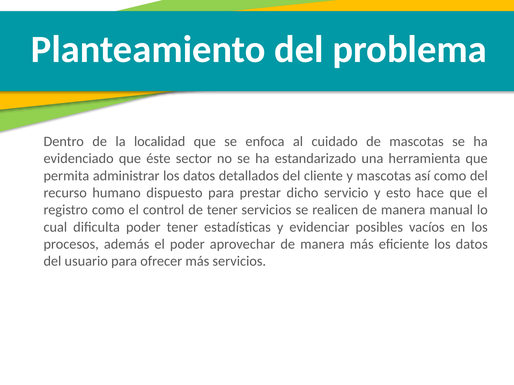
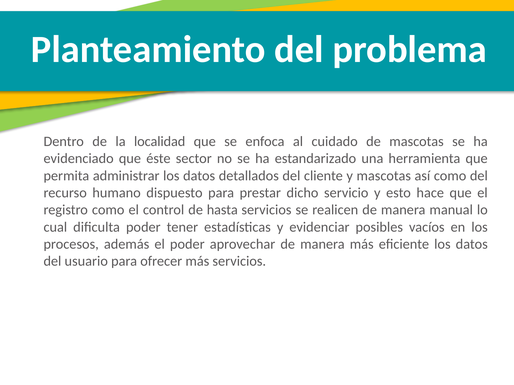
de tener: tener -> hasta (222, 210)
